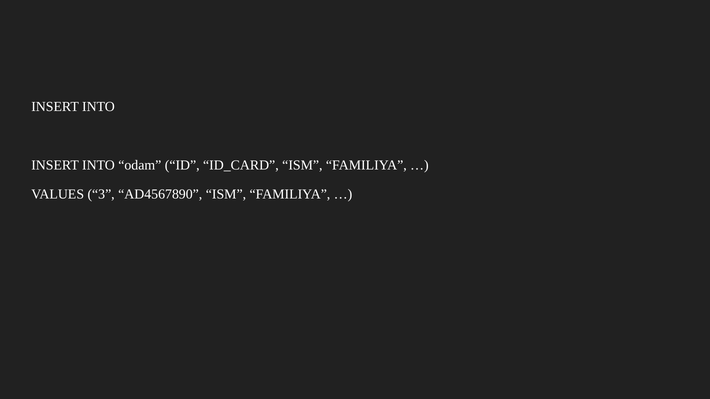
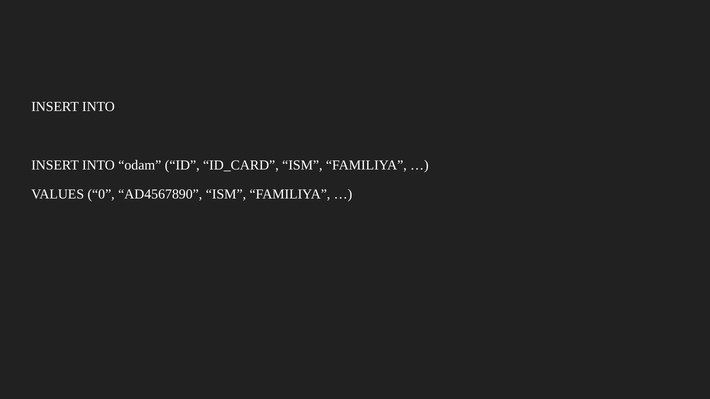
3: 3 -> 0 (101, 195)
